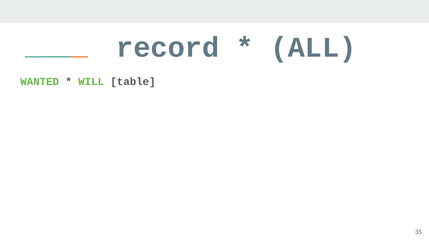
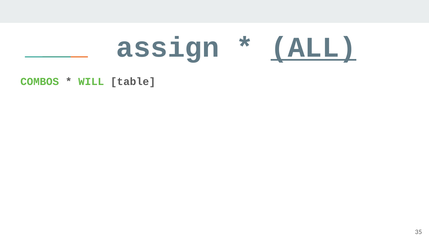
record: record -> assign (168, 47)
ALL underline: none -> present (314, 47)
WANTED: WANTED -> COMBOS (40, 82)
